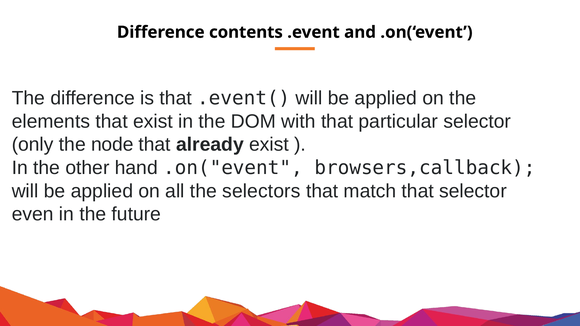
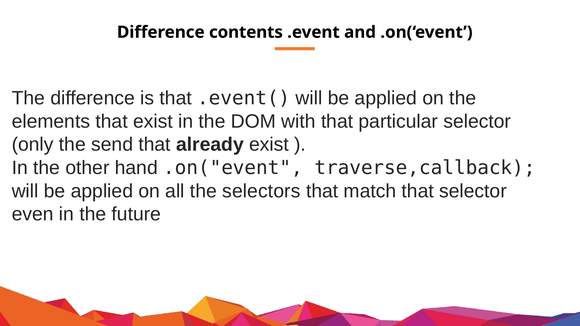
node: node -> send (112, 145)
browsers,callback: browsers,callback -> traverse,callback (425, 168)
